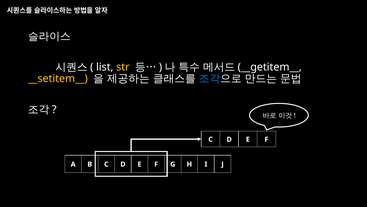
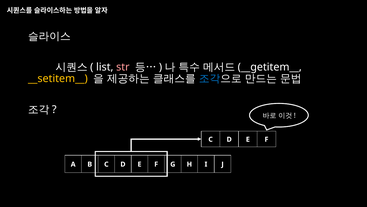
str colour: yellow -> pink (123, 67)
